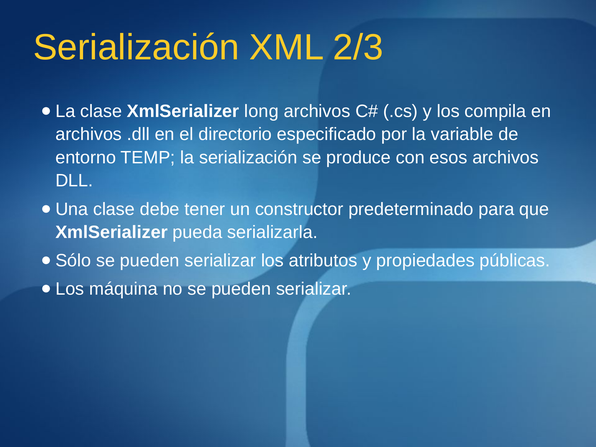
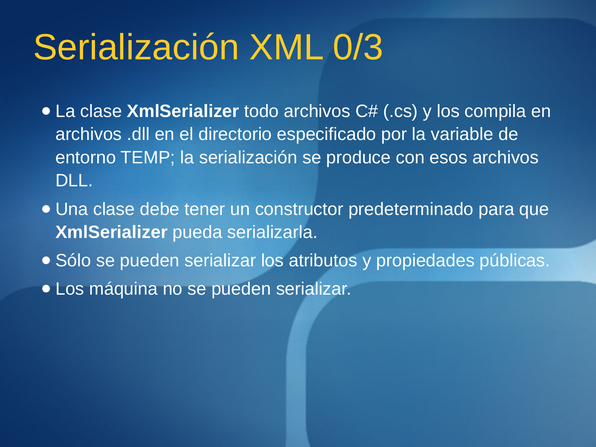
2/3: 2/3 -> 0/3 (358, 48)
long: long -> todo (262, 111)
